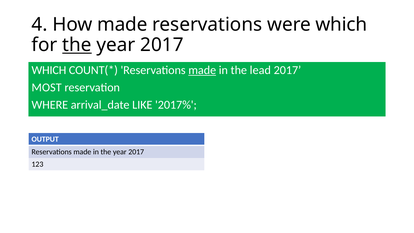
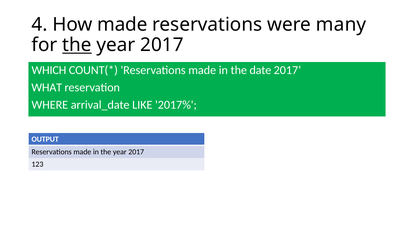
were which: which -> many (341, 25)
made underline: present -> none (202, 70)
lead: lead -> date (260, 70)
MOST: MOST -> WHAT (47, 87)
